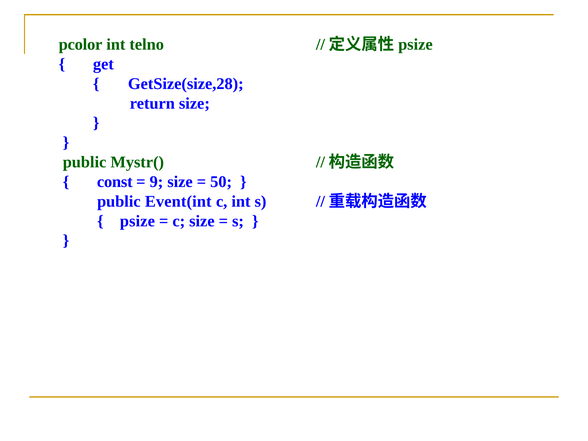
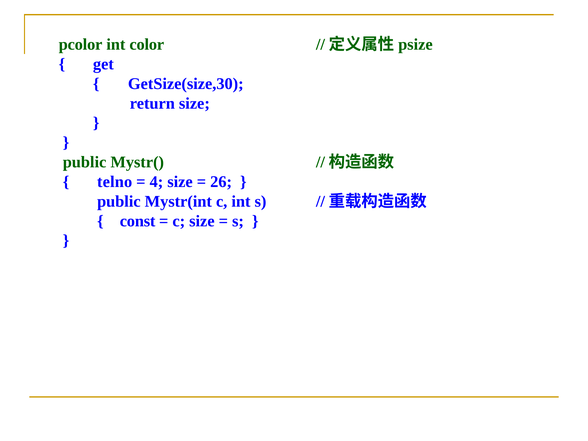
telno: telno -> color (147, 44)
GetSize(size,28: GetSize(size,28 -> GetSize(size,30 (186, 84)
const: const -> telno (115, 182)
9: 9 -> 4 (156, 182)
50: 50 -> 26 (221, 182)
Event(int: Event(int -> Mystr(int (178, 201)
psize: psize -> const (138, 221)
